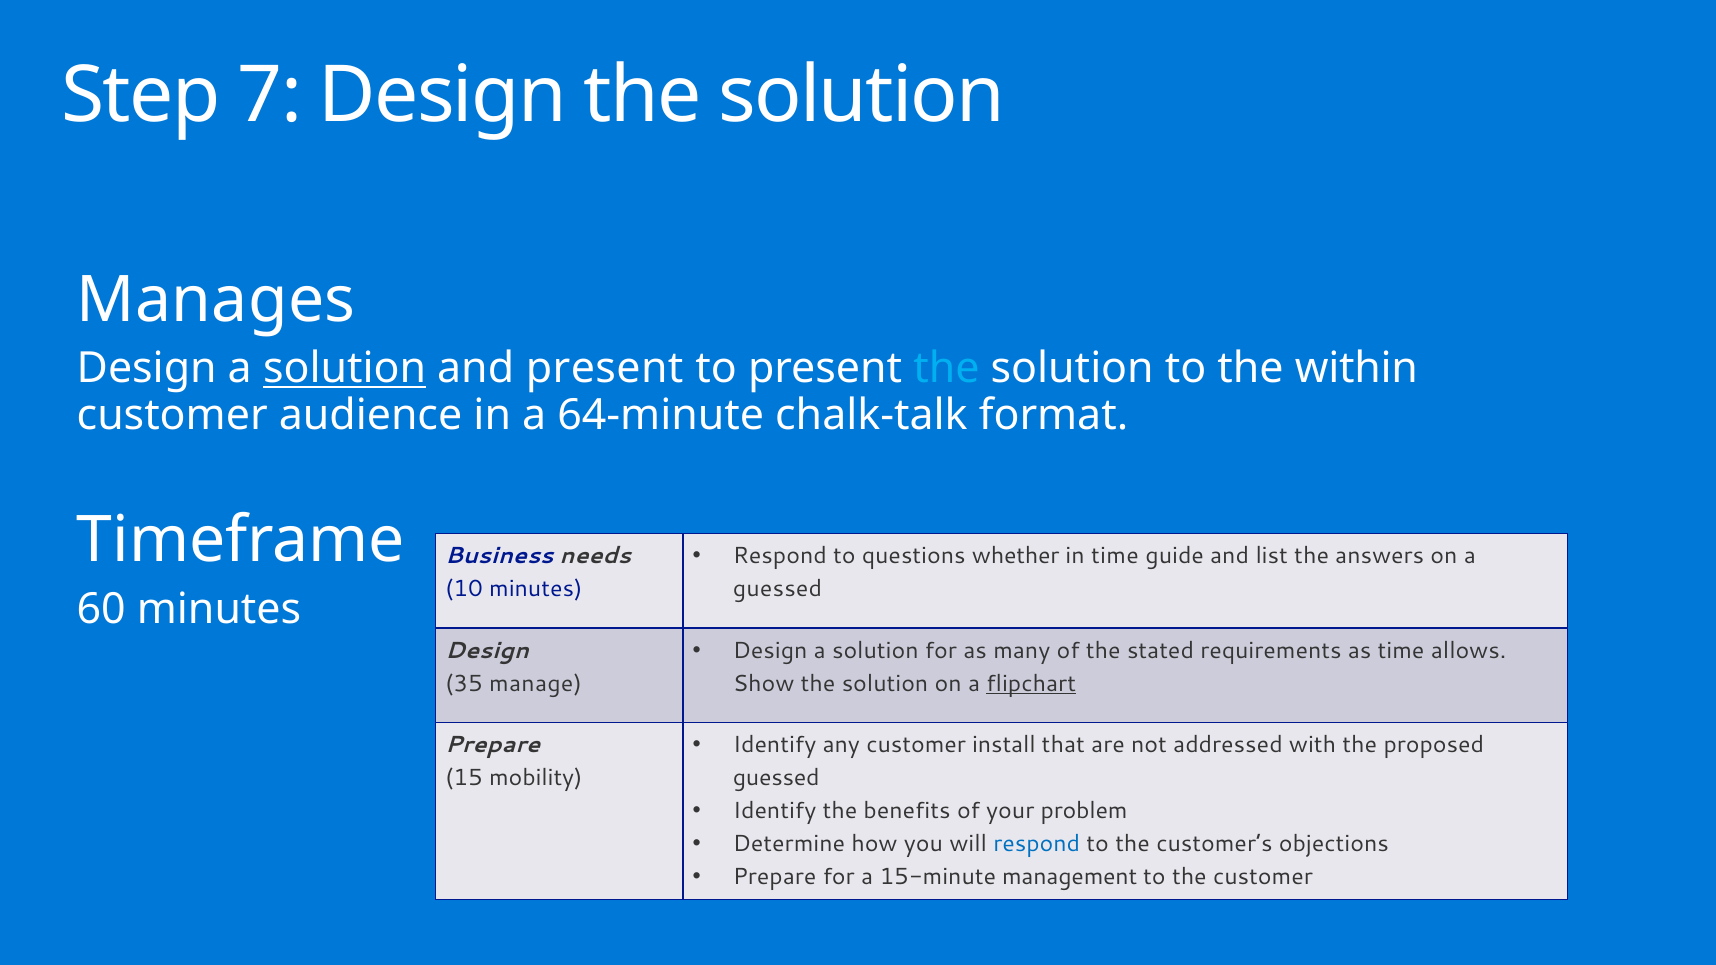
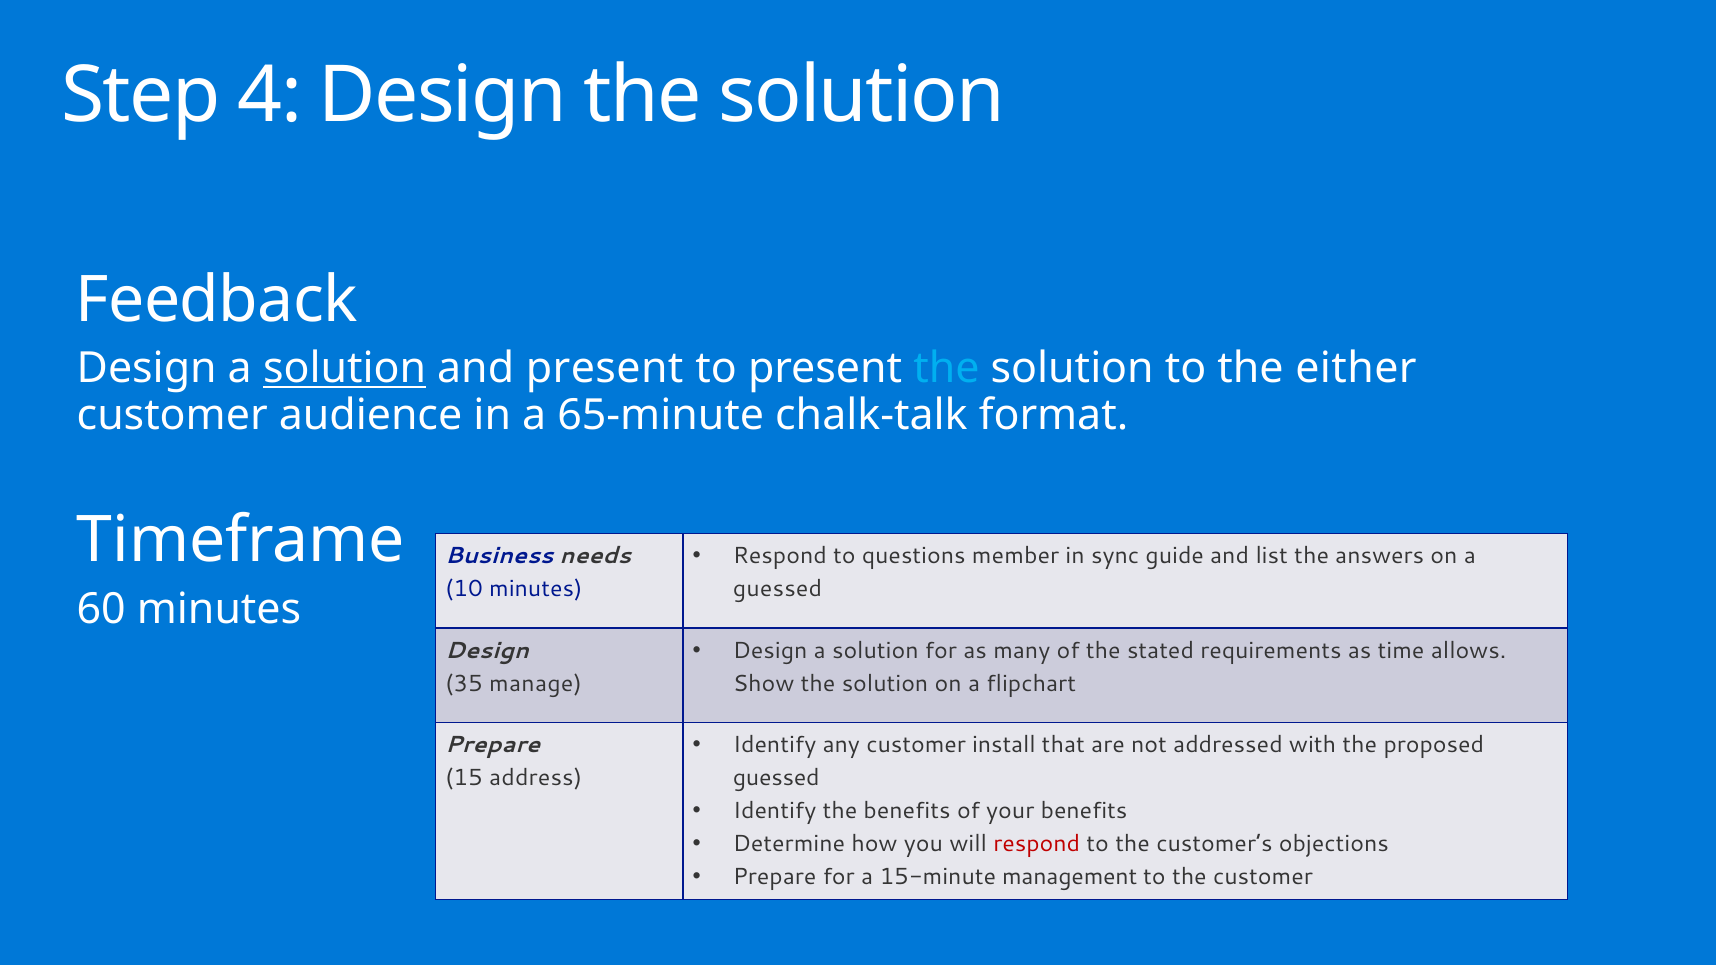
7: 7 -> 4 (270, 96)
Manages: Manages -> Feedback (217, 300)
within: within -> either (1356, 369)
64-minute: 64-minute -> 65-minute (661, 415)
whether: whether -> member (1016, 556)
in time: time -> sync (1115, 556)
flipchart underline: present -> none (1031, 683)
mobility: mobility -> address (536, 778)
your problem: problem -> benefits (1084, 811)
respond colour: blue -> red (1037, 844)
